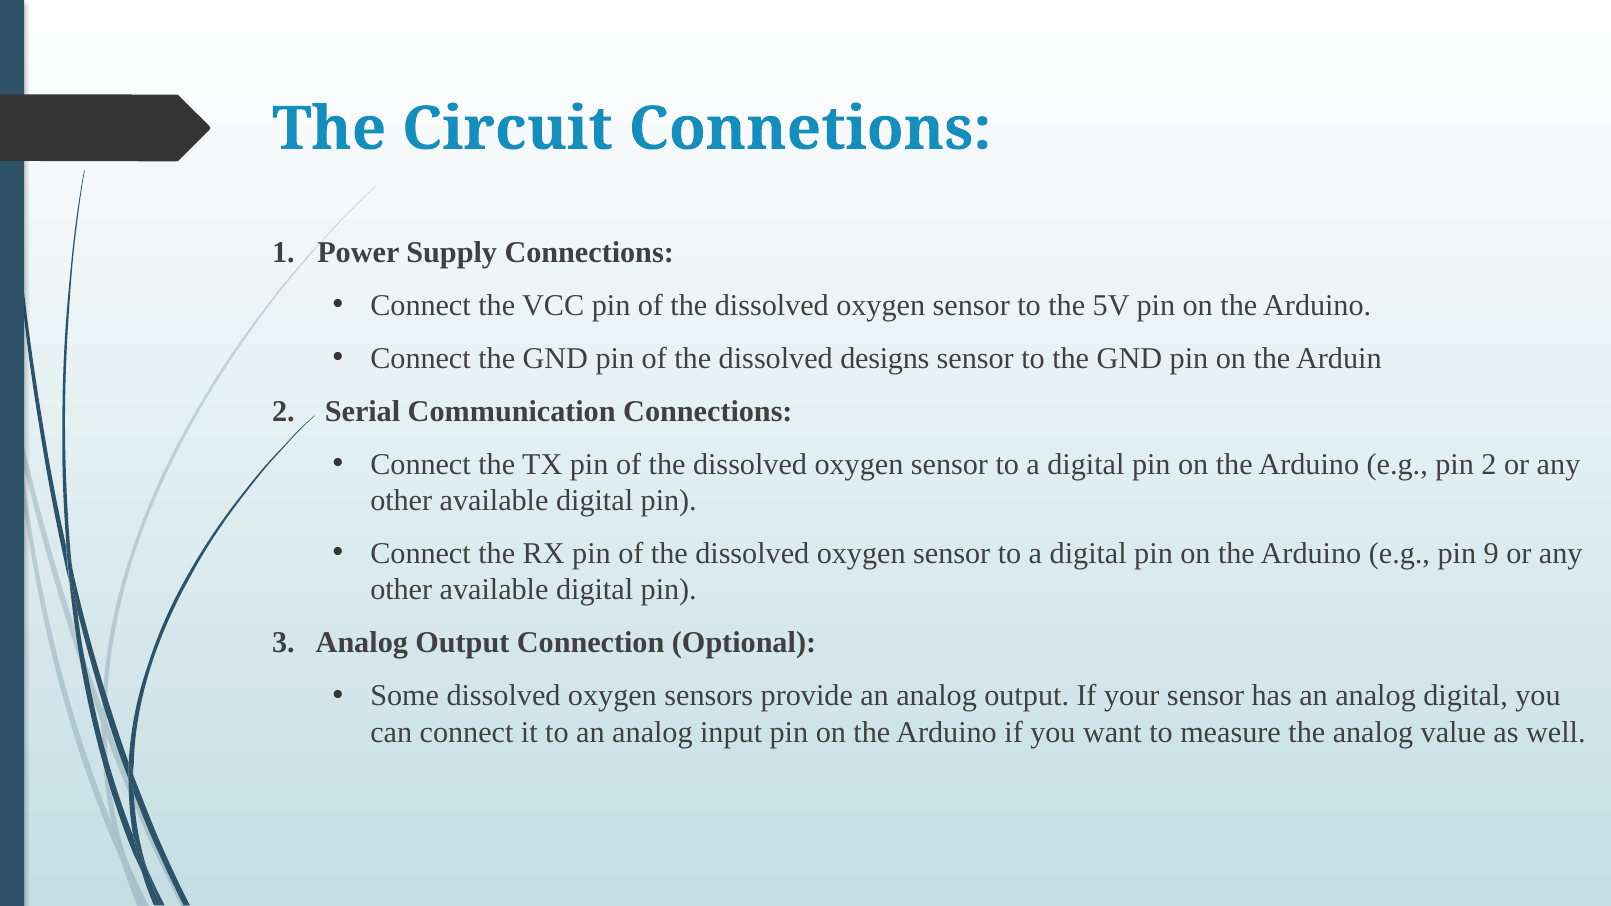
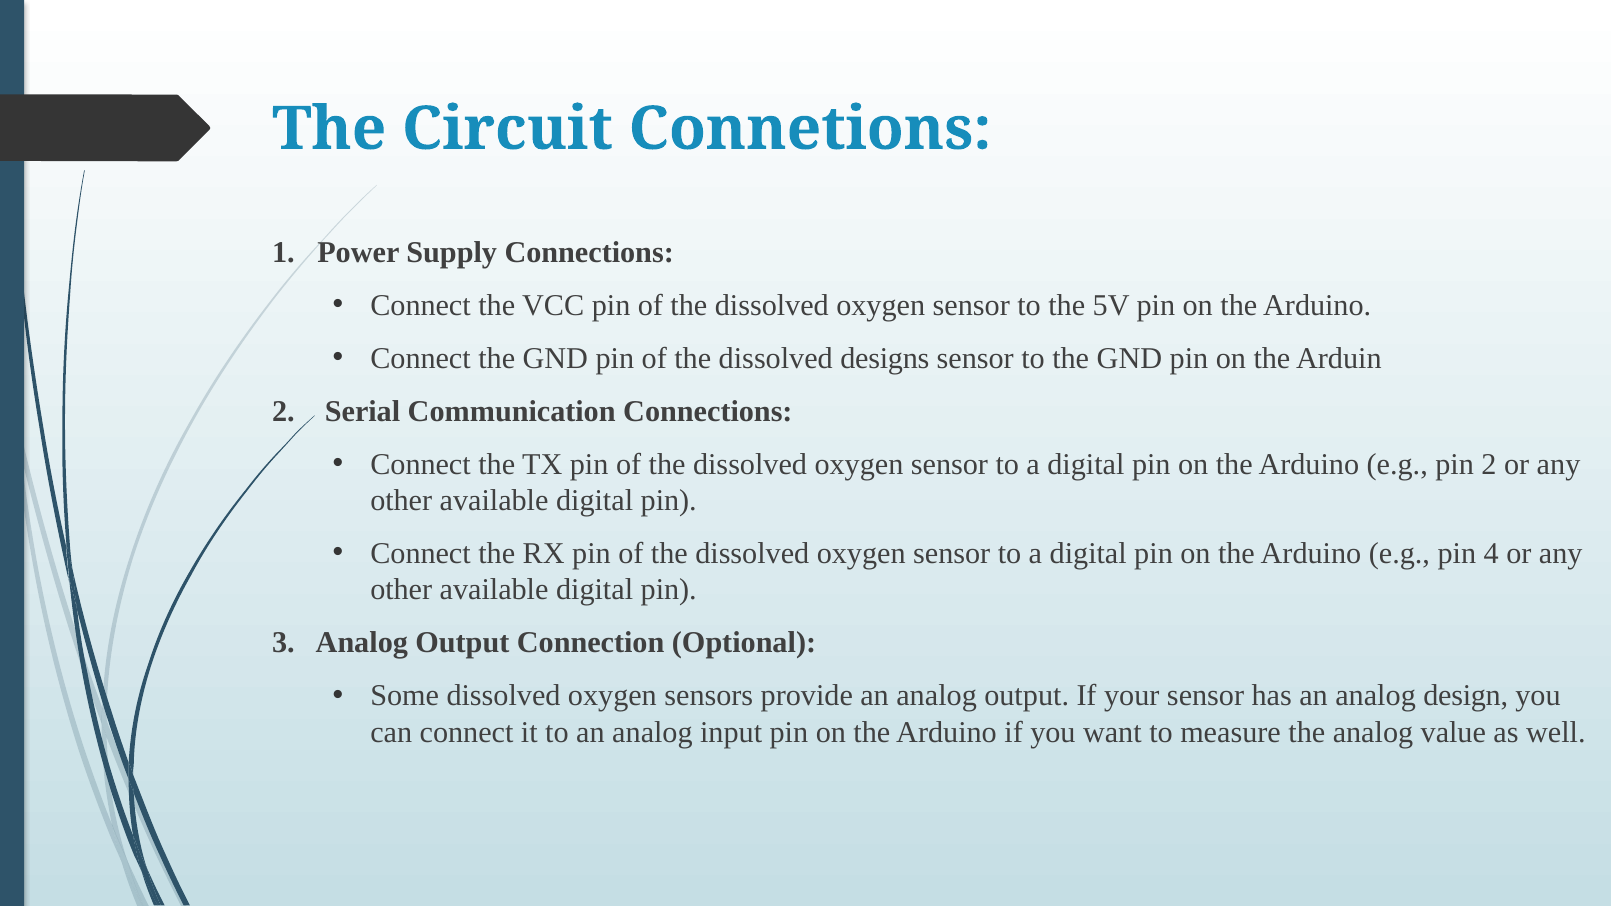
9: 9 -> 4 (1491, 554)
analog digital: digital -> design (1466, 696)
